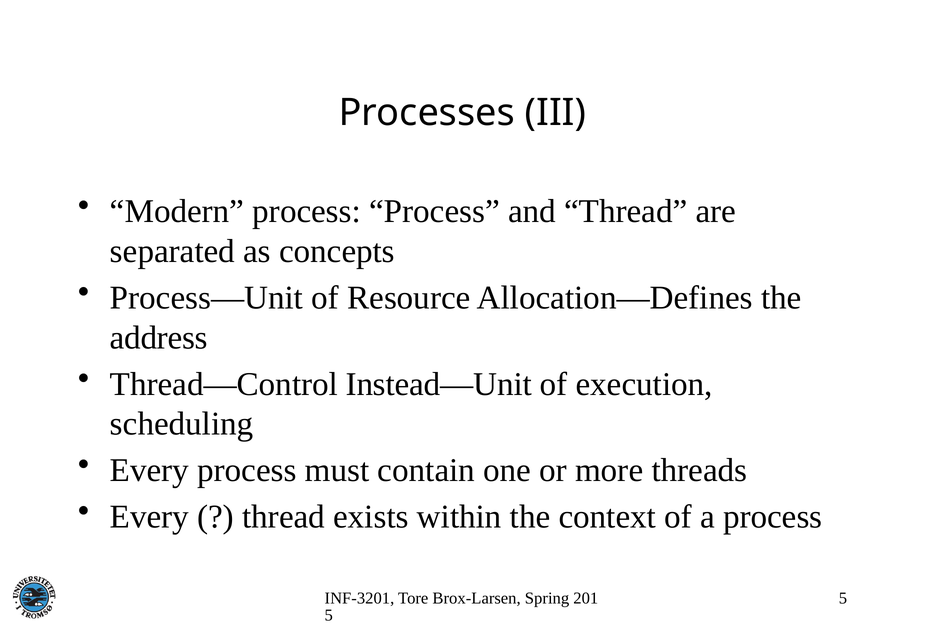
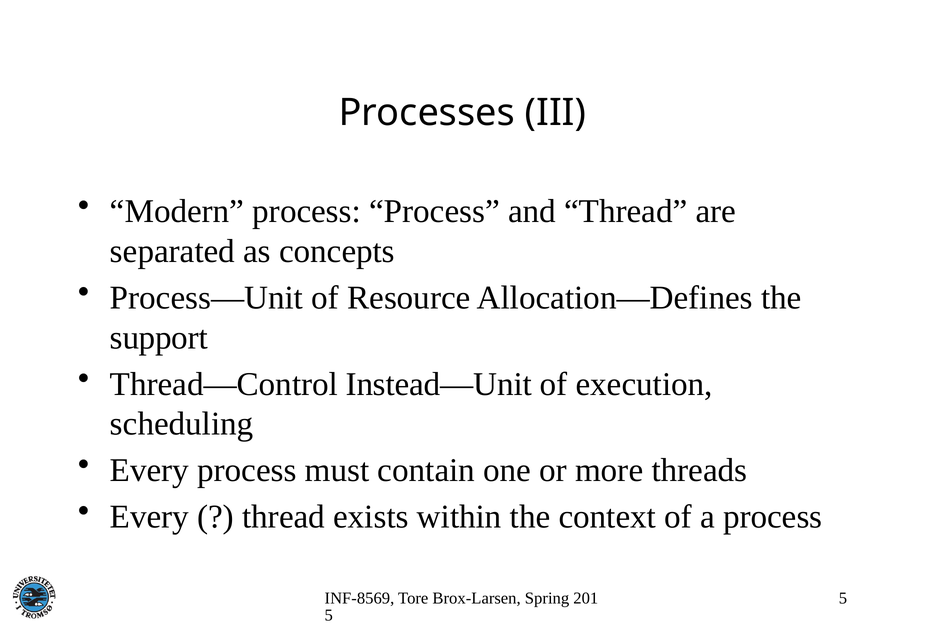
address: address -> support (159, 338)
INF-3201: INF-3201 -> INF-8569 (359, 599)
